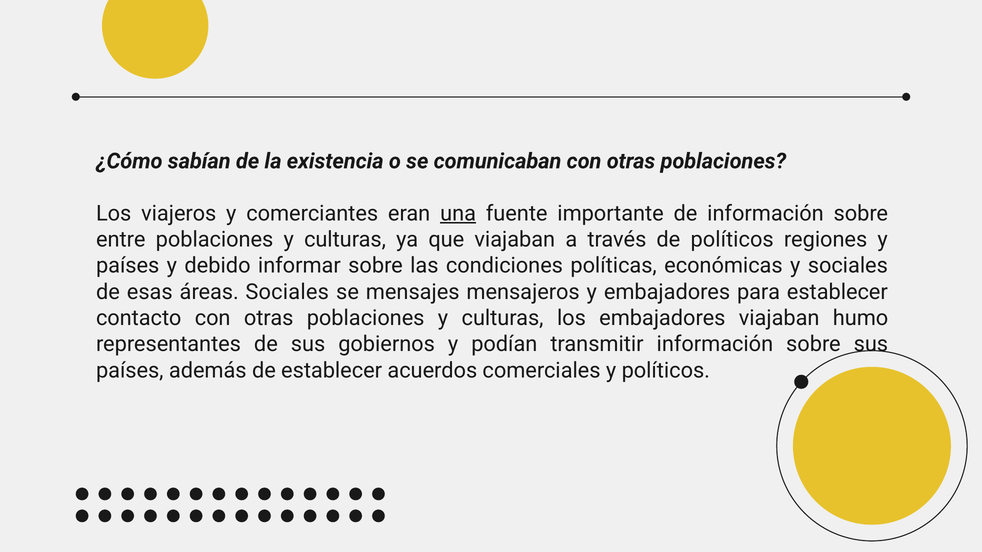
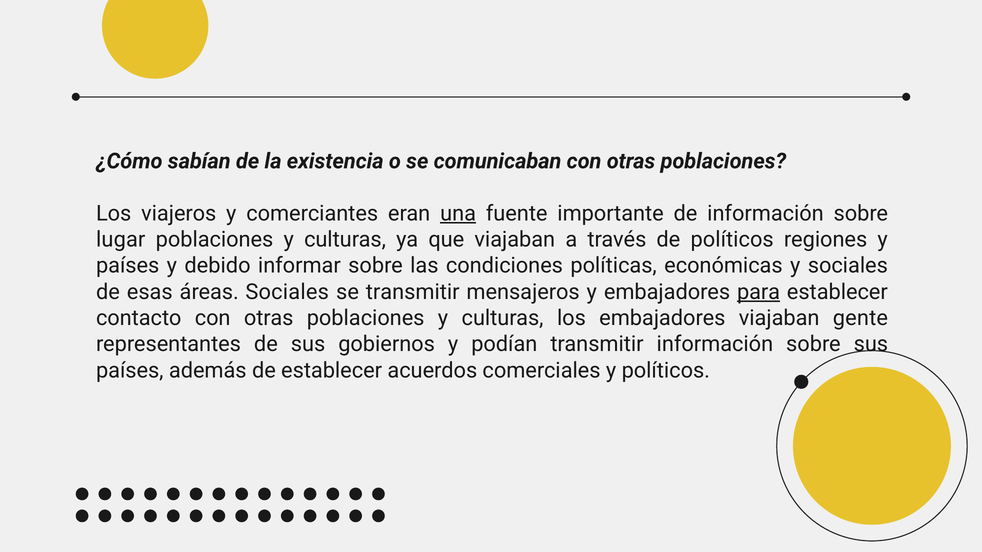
entre: entre -> lugar (121, 240)
se mensajes: mensajes -> transmitir (413, 292)
para underline: none -> present (759, 292)
humo: humo -> gente (860, 318)
